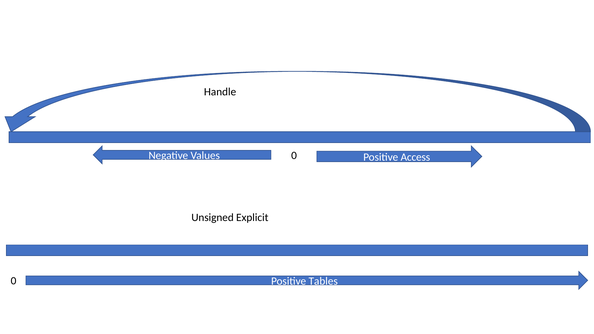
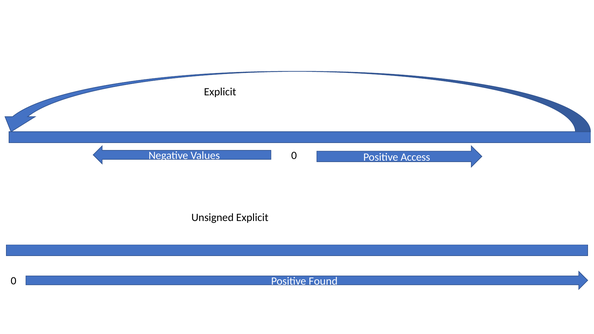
Handle: Handle -> Explicit (220, 92)
Tables: Tables -> Found (323, 281)
